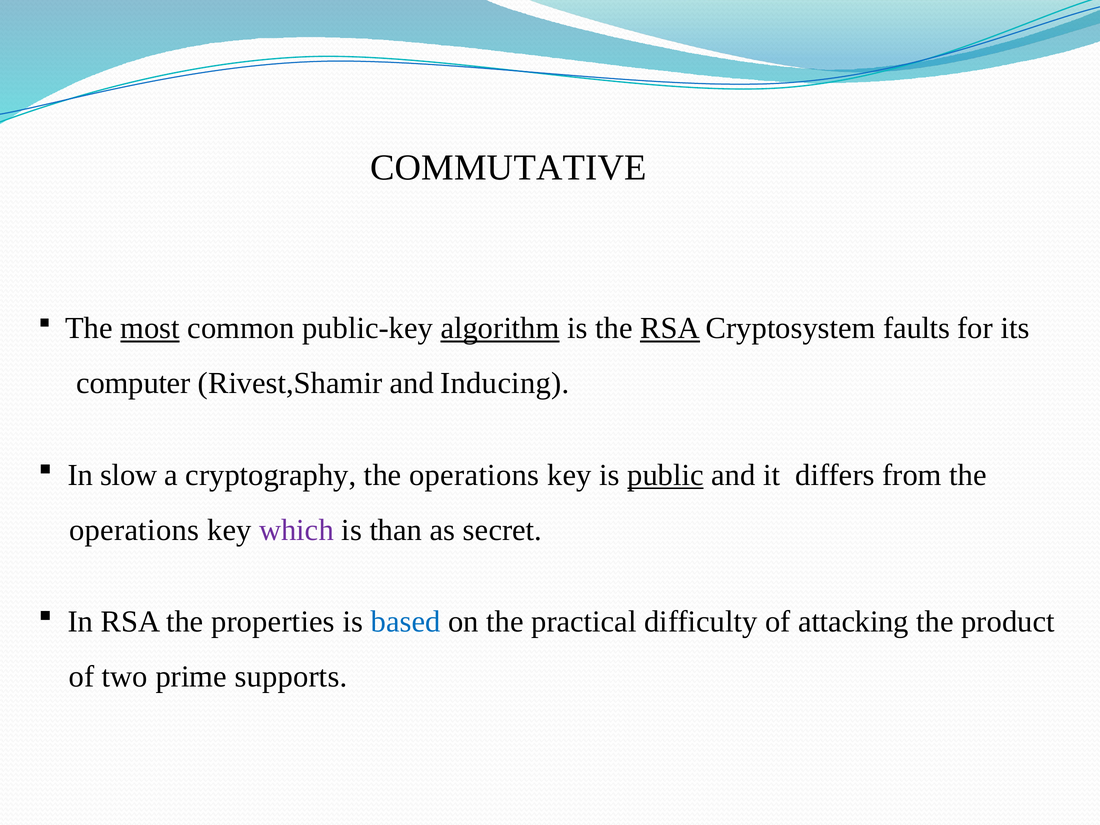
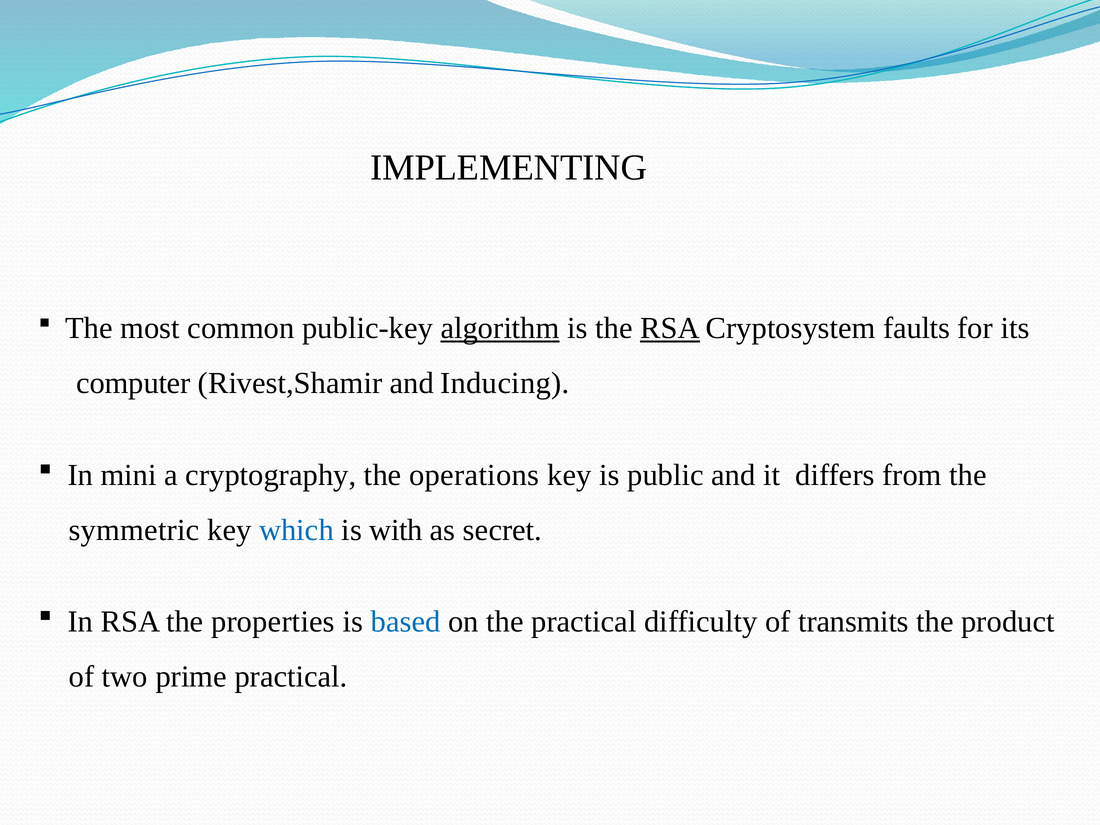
COMMUTATIVE: COMMUTATIVE -> IMPLEMENTING (509, 167)
most underline: present -> none (150, 328)
slow: slow -> mini (129, 475)
public underline: present -> none (665, 475)
operations: operations -> symmetric (134, 530)
which colour: purple -> blue (296, 530)
than: than -> with (396, 530)
attacking: attacking -> transmits (854, 622)
prime supports: supports -> practical (291, 677)
